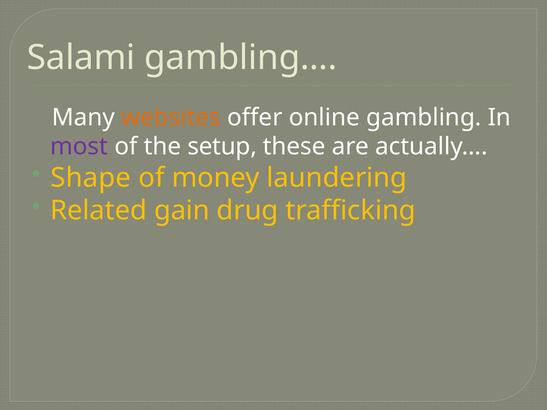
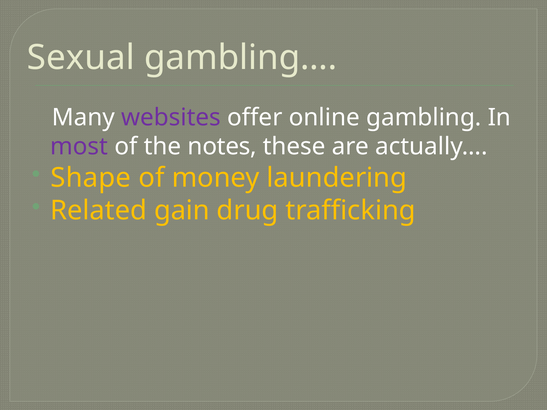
Salami: Salami -> Sexual (81, 58)
websites colour: orange -> purple (171, 117)
setup: setup -> notes (222, 147)
